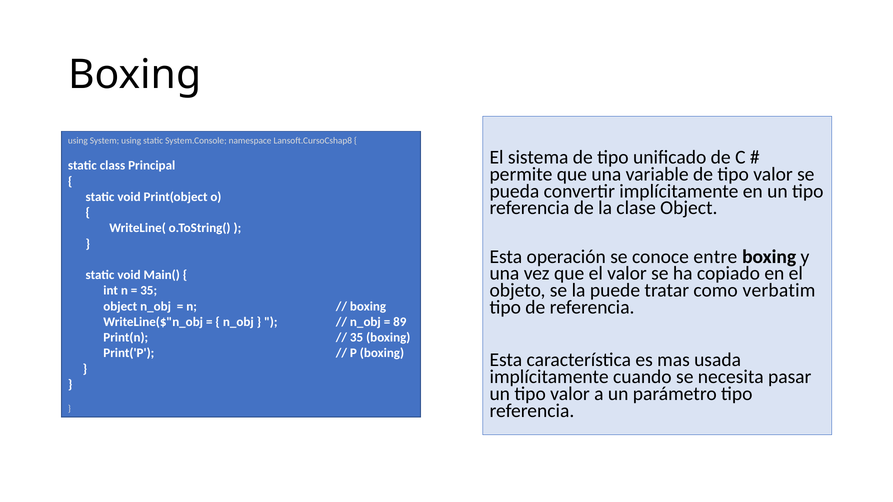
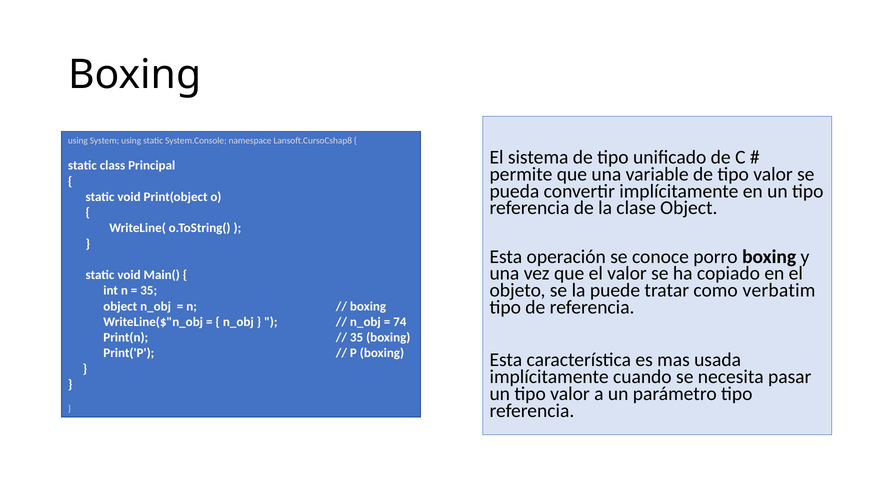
entre: entre -> porro (715, 257)
89: 89 -> 74 (400, 322)
